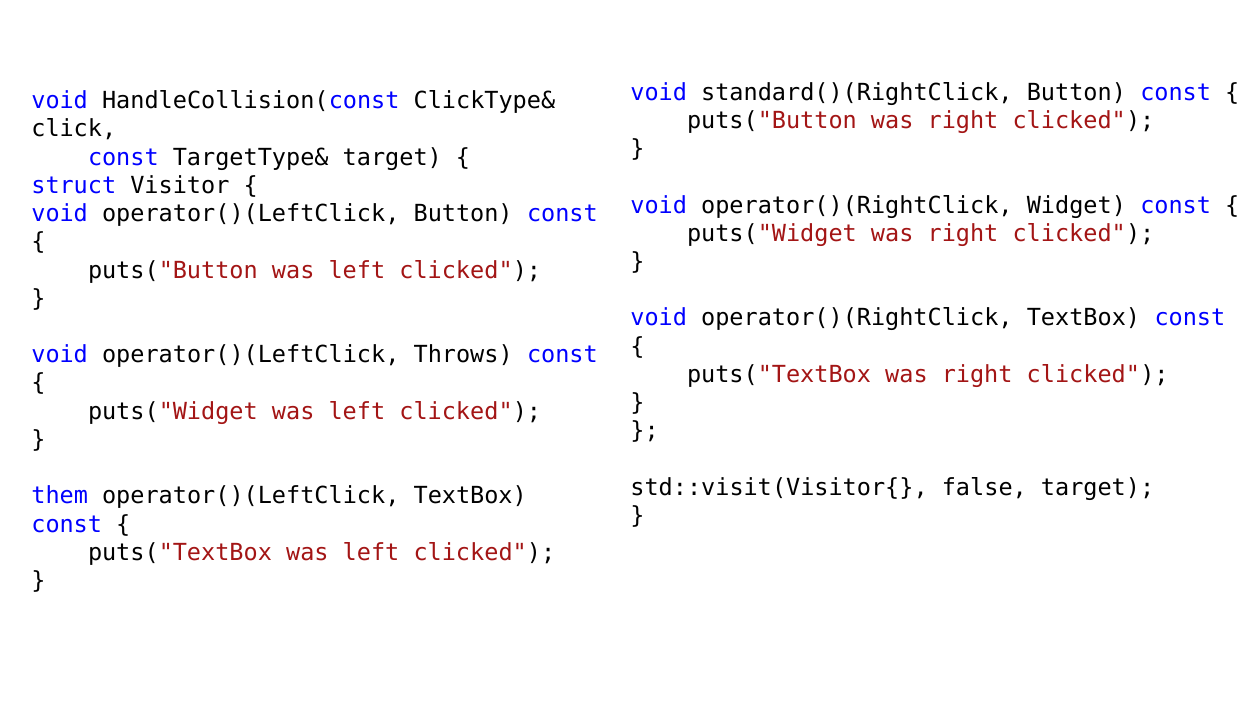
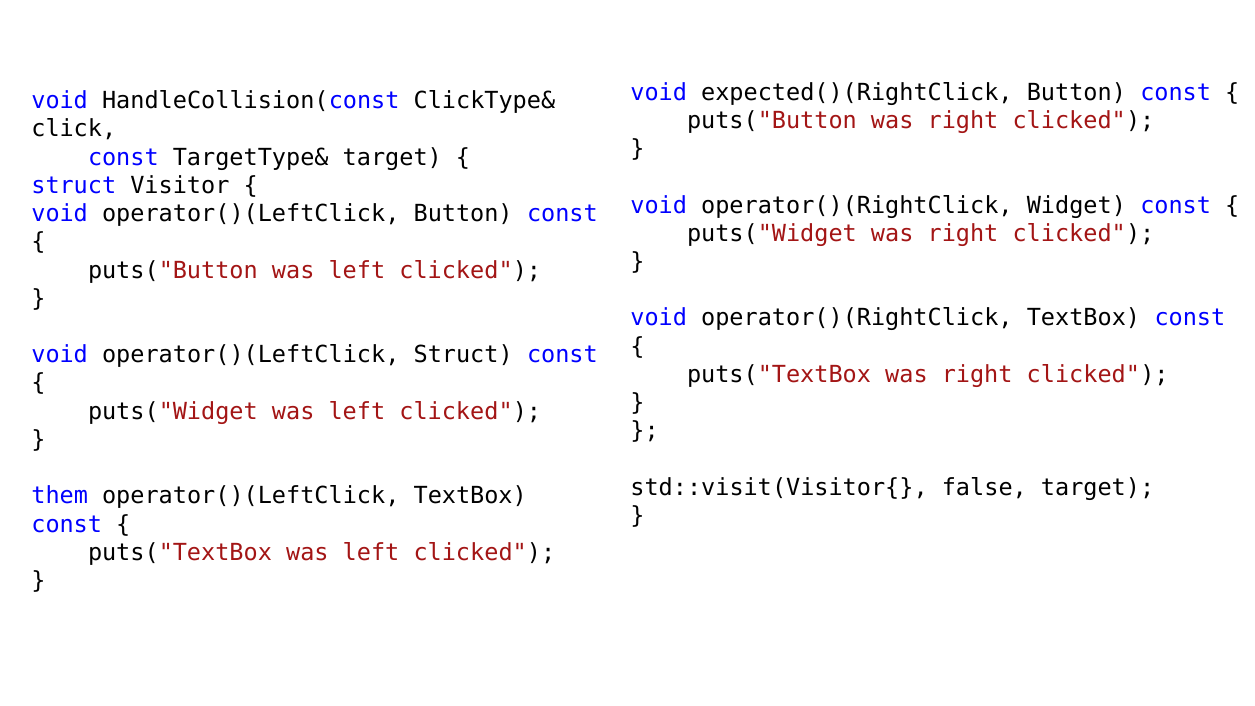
standard()(RightClick: standard()(RightClick -> expected()(RightClick (857, 92)
operator()(LeftClick Throws: Throws -> Struct (463, 355)
